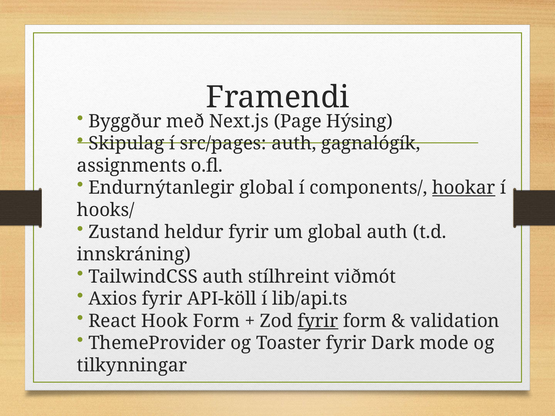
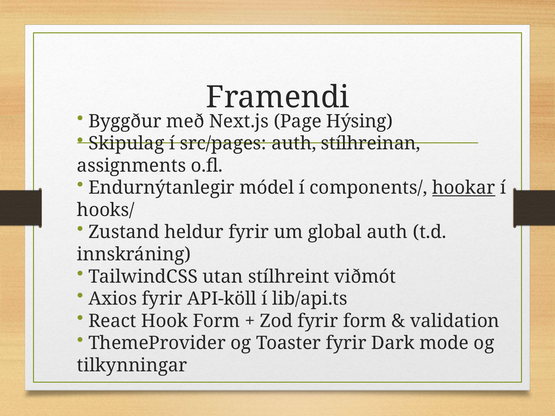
gagnalógík: gagnalógík -> stílhreinan (371, 144)
Endurnýtanlegir global: global -> módel (267, 188)
TailwindCSS auth: auth -> utan (223, 277)
fyrir underline: present -> none (318, 321)
